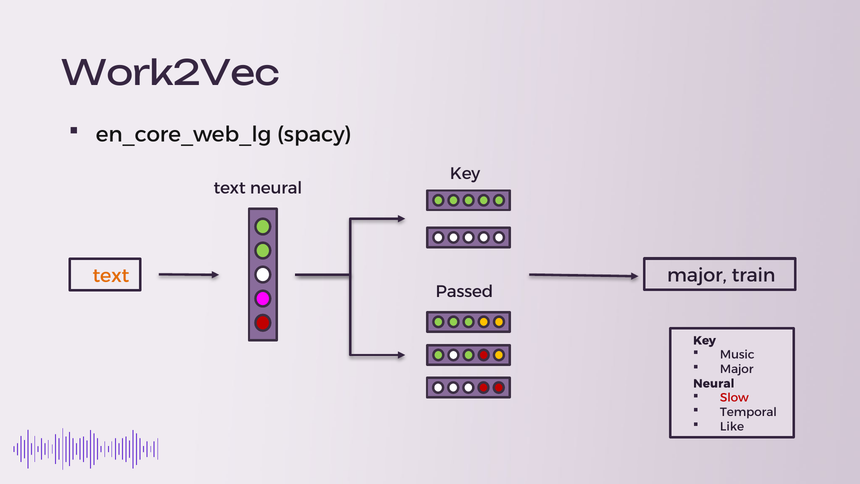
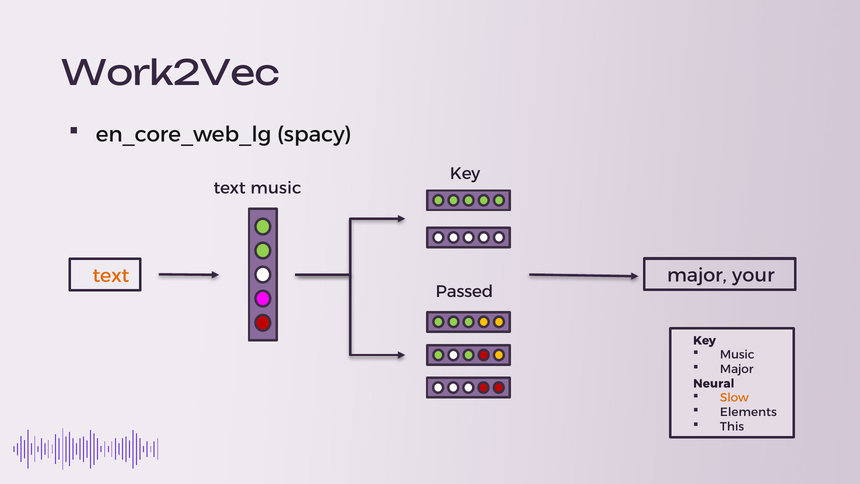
text neural: neural -> music (276, 188)
train: train -> your (753, 275)
Slow colour: red -> orange (734, 398)
Temporal: Temporal -> Elements (748, 412)
Like: Like -> This (732, 427)
